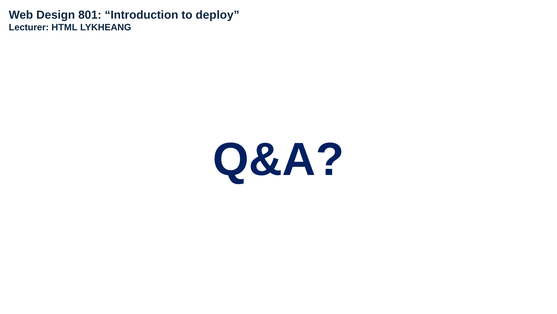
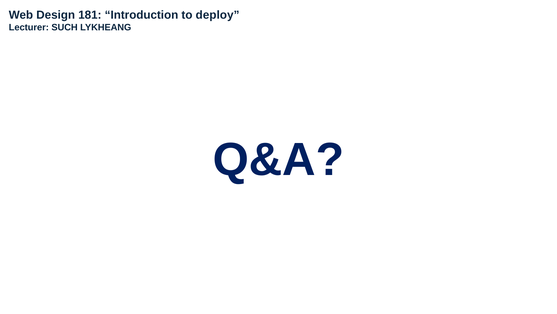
801: 801 -> 181 (90, 15)
HTML: HTML -> SUCH (65, 27)
